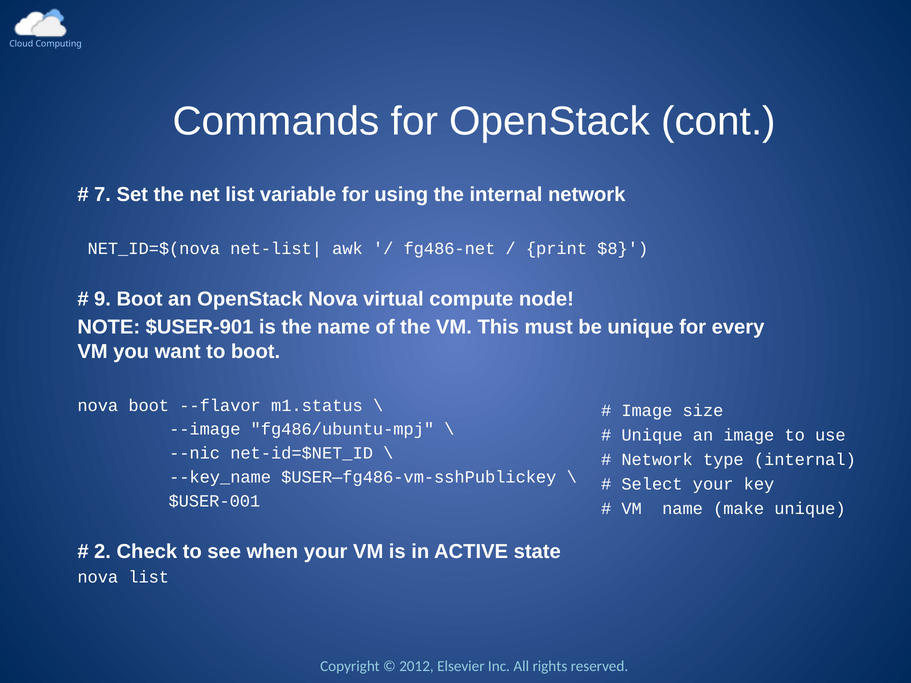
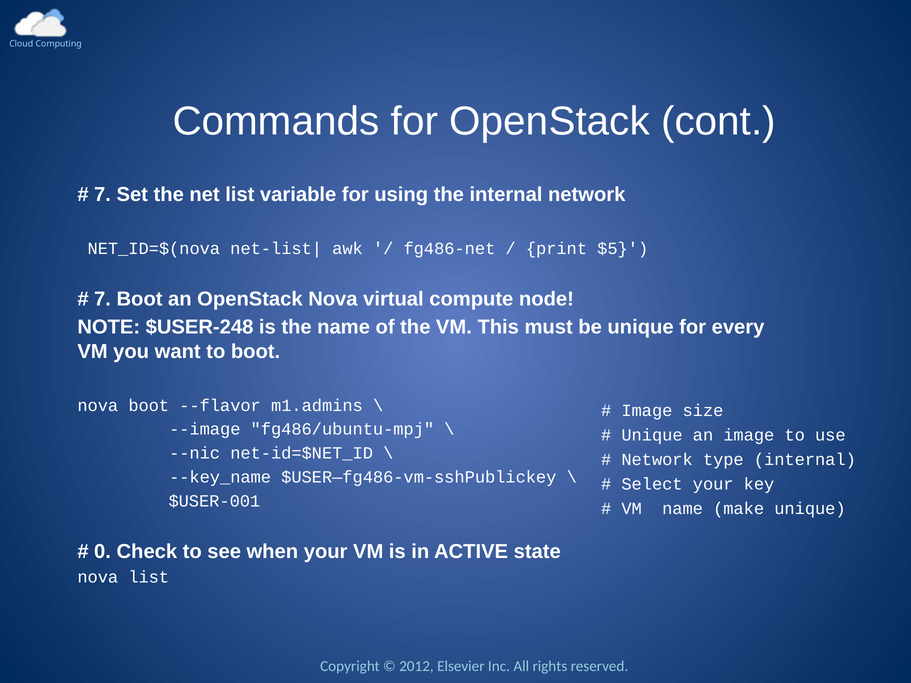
$8: $8 -> $5 (623, 249)
9: 9 -> 7 (103, 299)
$USER-901: $USER-901 -> $USER-248 (200, 327)
m1.status: m1.status -> m1.admins (317, 406)
2: 2 -> 0 (103, 552)
